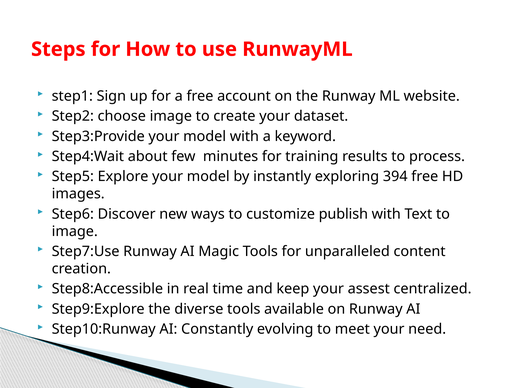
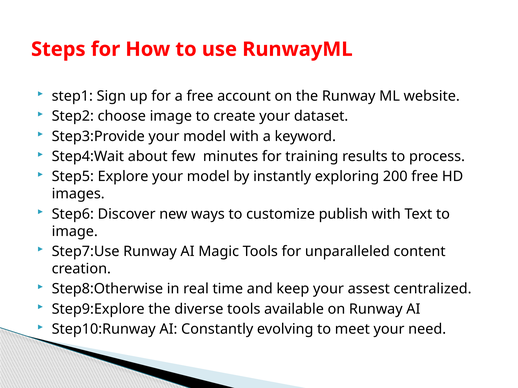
394: 394 -> 200 (395, 177)
Step8:Accessible: Step8:Accessible -> Step8:Otherwise (107, 289)
